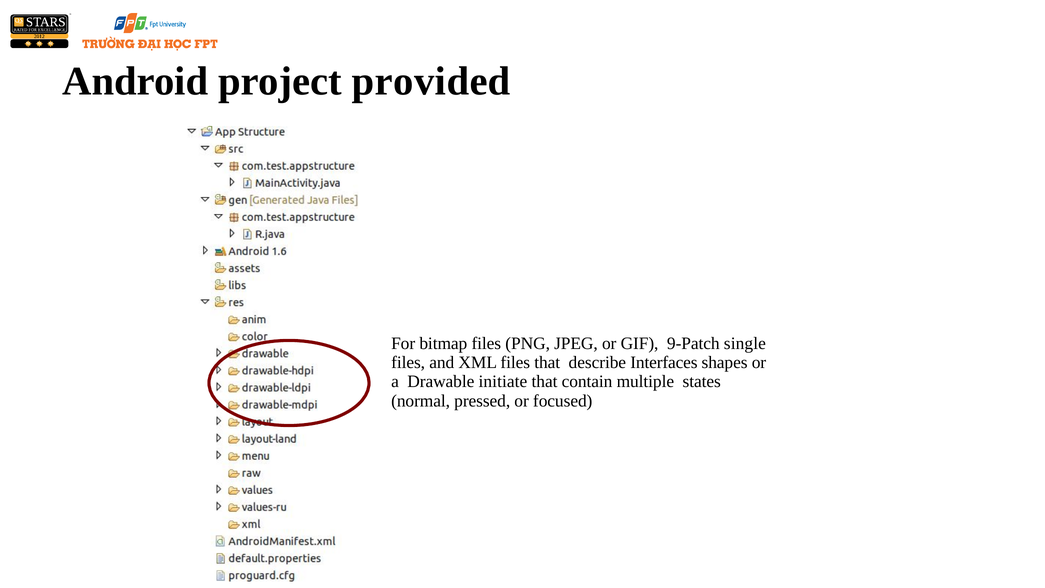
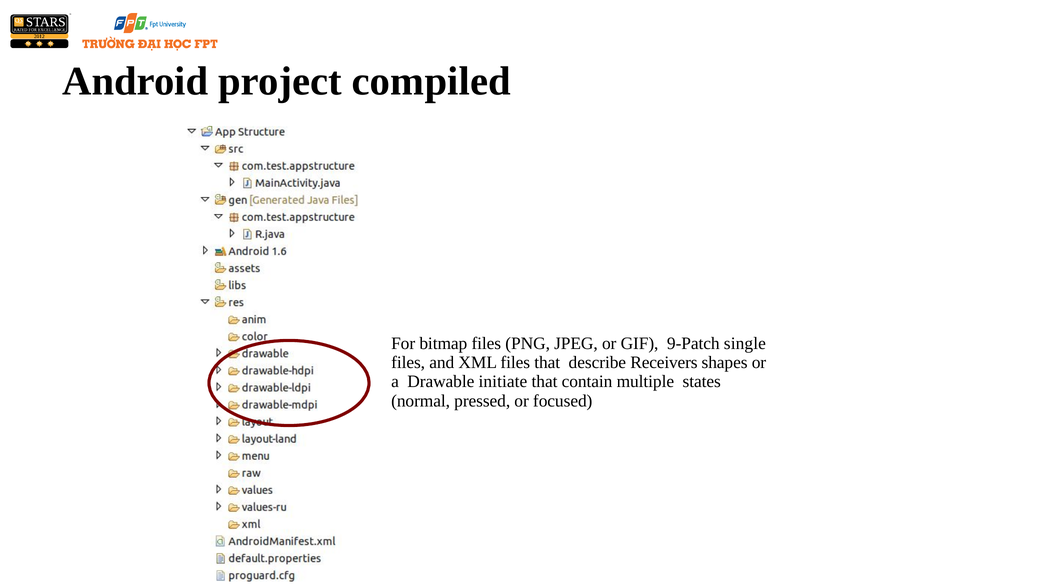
provided: provided -> compiled (431, 81)
Interfaces: Interfaces -> Receivers (664, 362)
